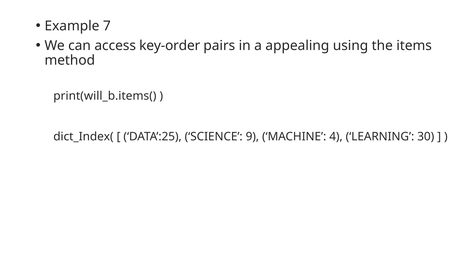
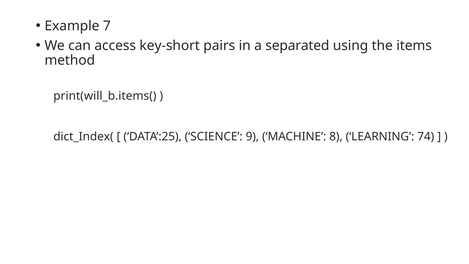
key-order: key-order -> key-short (170, 45)
appealing: appealing -> separated (297, 45)
4: 4 -> 8 (336, 136)
30: 30 -> 74 (426, 136)
